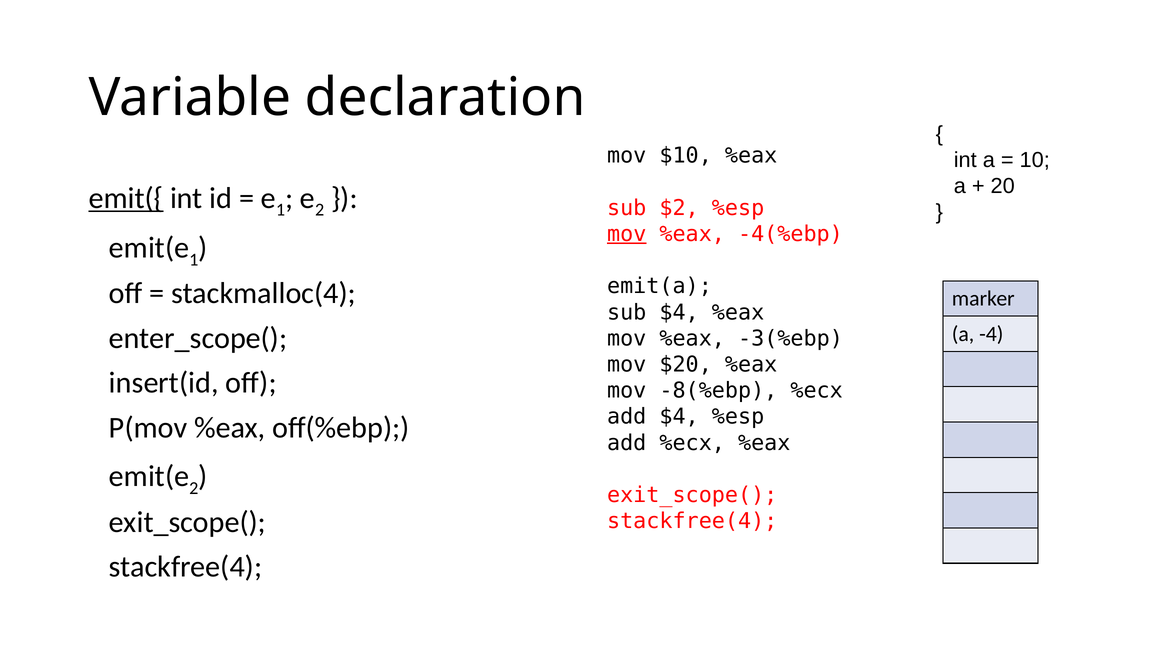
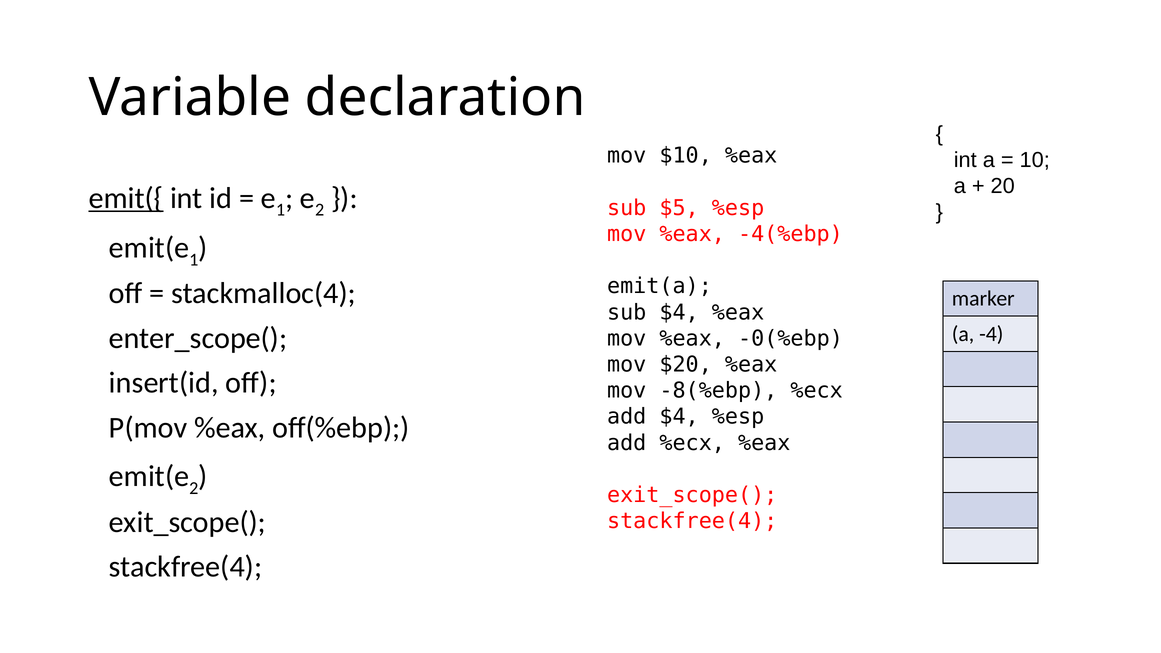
$2: $2 -> $5 (679, 208)
mov underline: present -> none (627, 234)
-3(%ebp: -3(%ebp -> -0(%ebp (790, 338)
